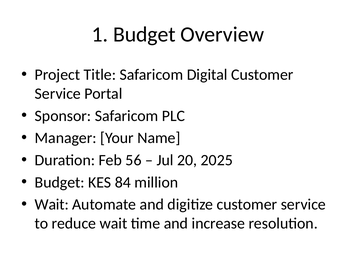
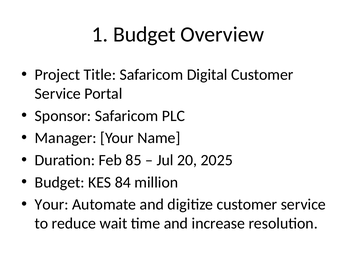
56: 56 -> 85 (134, 160)
Wait: Wait -> Your (52, 204)
